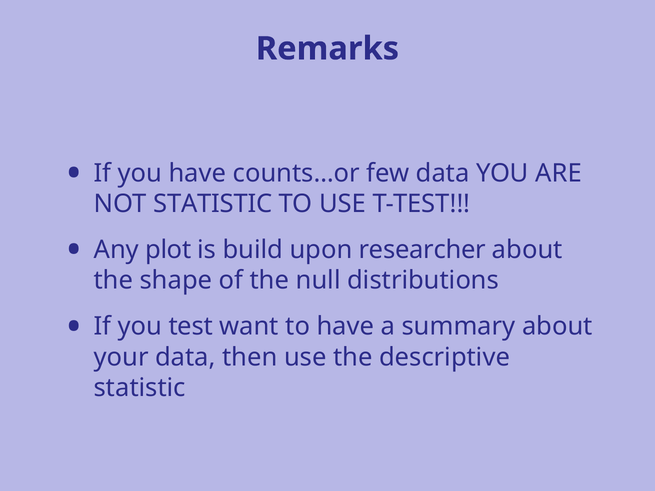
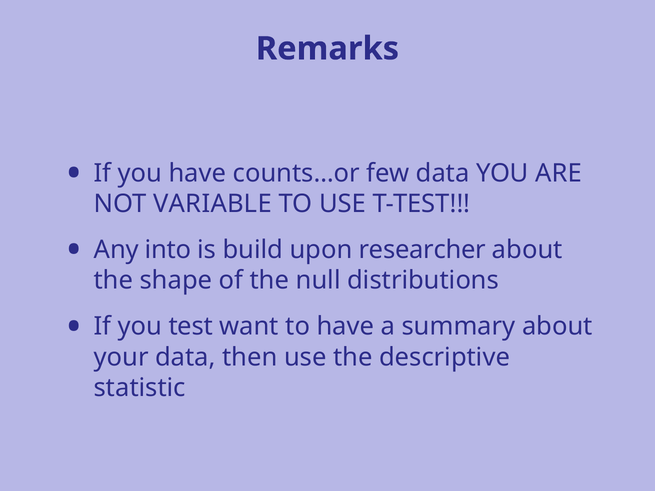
NOT STATISTIC: STATISTIC -> VARIABLE (213, 204)
plot: plot -> into (168, 250)
